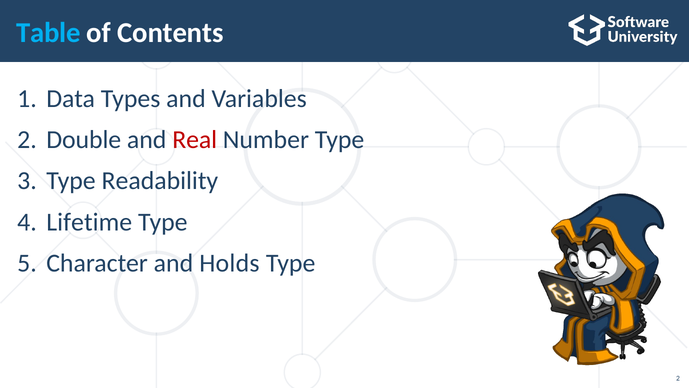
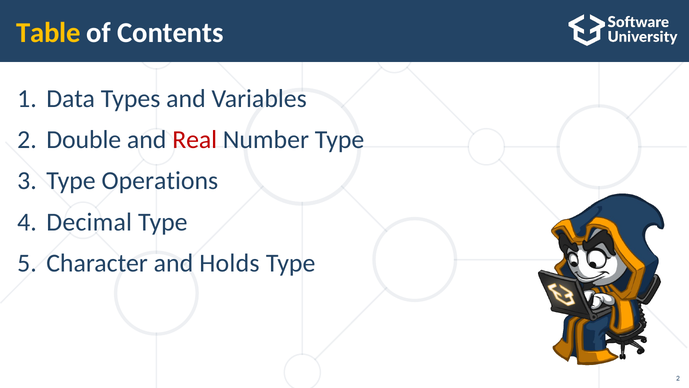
Table colour: light blue -> yellow (48, 33)
Readability: Readability -> Operations (160, 181)
Lifetime: Lifetime -> Decimal (89, 222)
